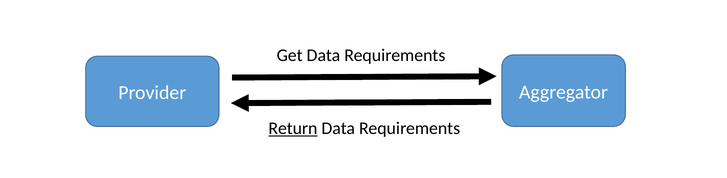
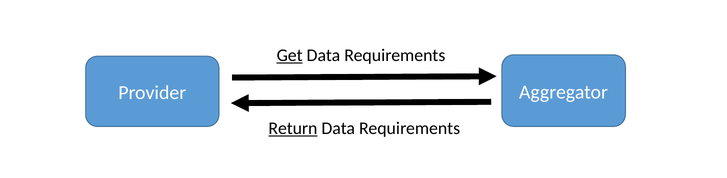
Get underline: none -> present (290, 55)
